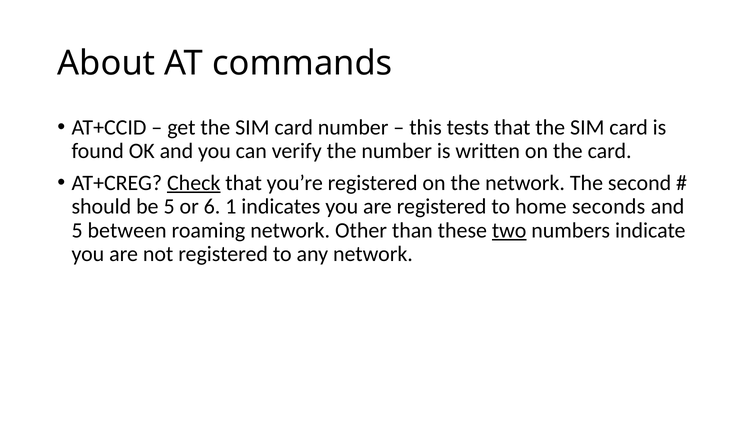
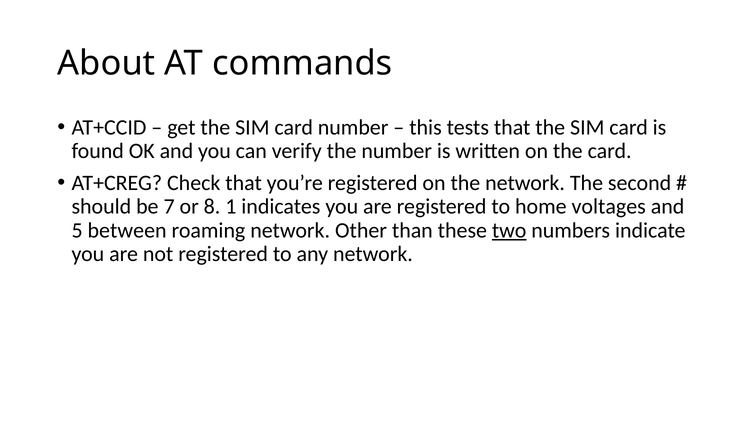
Check underline: present -> none (194, 183)
be 5: 5 -> 7 (169, 206)
6: 6 -> 8 (212, 206)
seconds: seconds -> voltages (609, 206)
